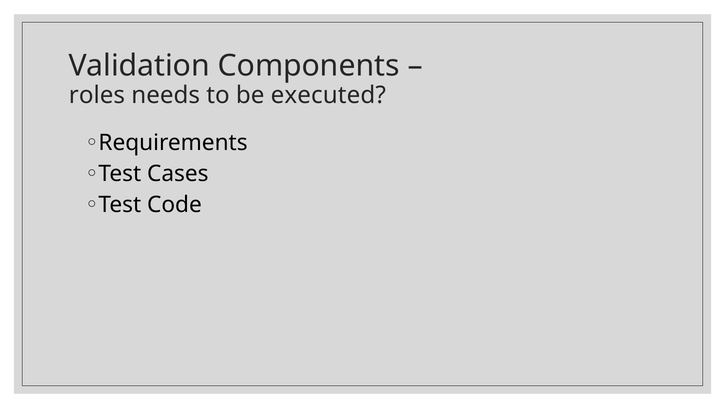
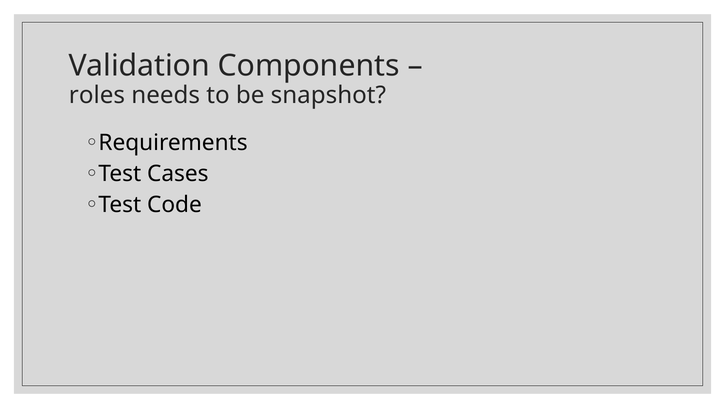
executed: executed -> snapshot (328, 95)
